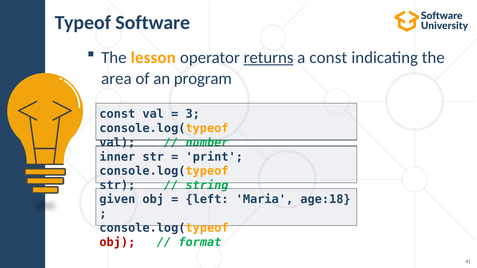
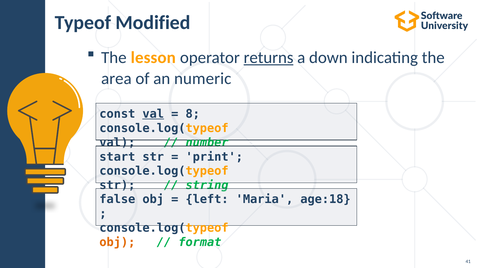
Software: Software -> Modified (153, 23)
a const: const -> down (328, 58)
program: program -> numeric (203, 79)
val underline: none -> present (153, 114)
3: 3 -> 8 (193, 114)
inner: inner -> start (117, 157)
given: given -> false (117, 200)
obj colour: red -> orange (117, 242)
